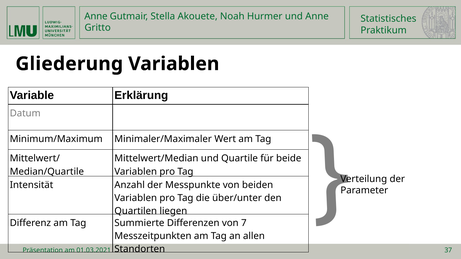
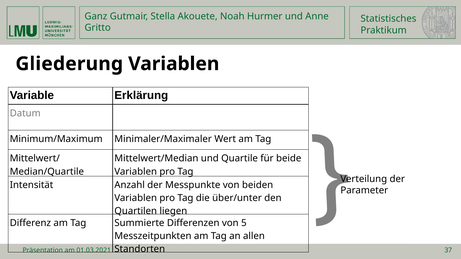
Anne: Anne -> Ganz (96, 16)
7: 7 -> 5 (244, 223)
